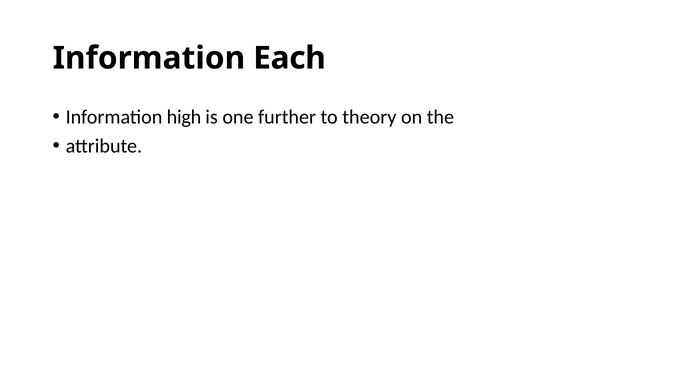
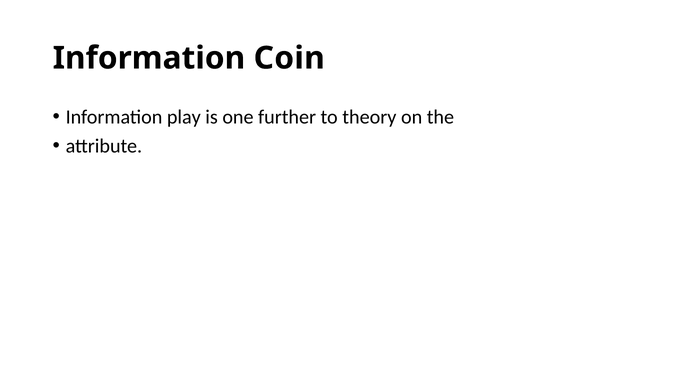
Each: Each -> Coin (289, 58)
high: high -> play (184, 117)
